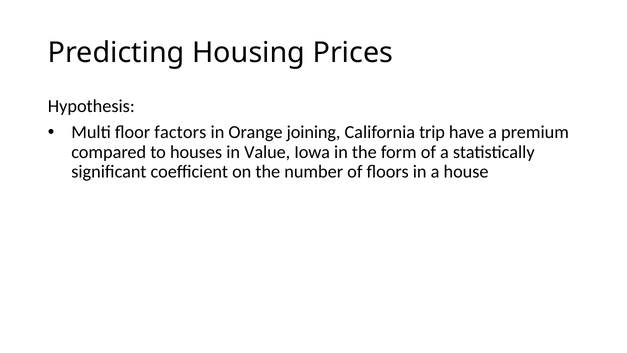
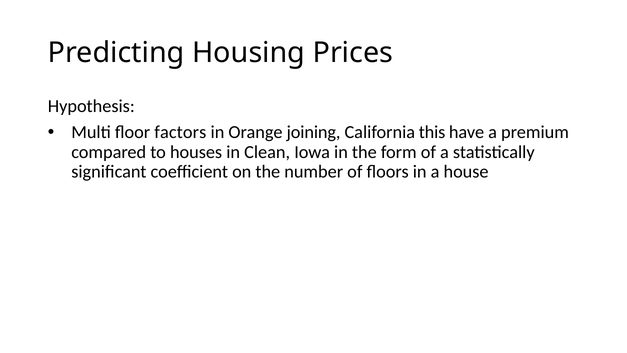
trip: trip -> this (432, 132)
Value: Value -> Clean (267, 152)
